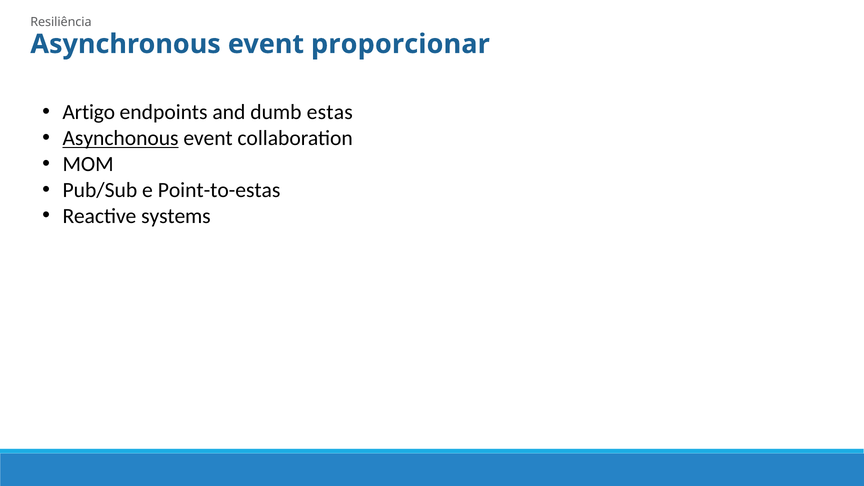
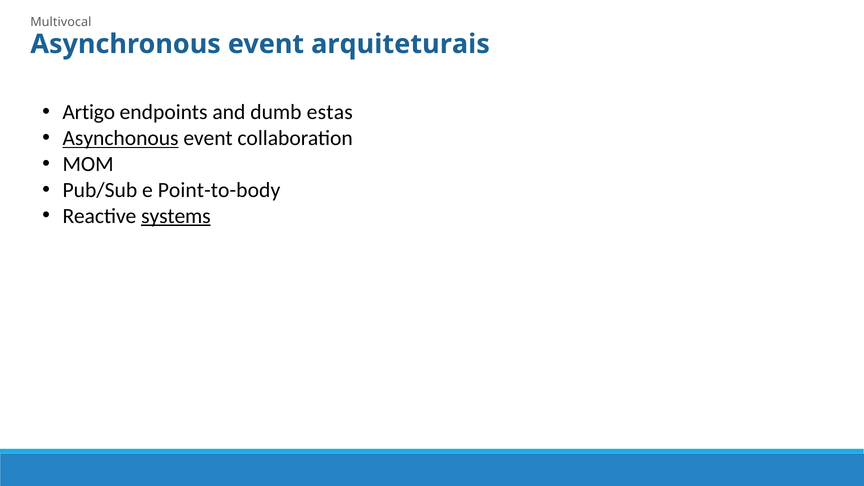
Resiliência: Resiliência -> Multivocal (61, 22)
proporcionar: proporcionar -> arquiteturais (400, 44)
Point-to-estas: Point-to-estas -> Point-to-body (219, 190)
systems underline: none -> present (176, 216)
